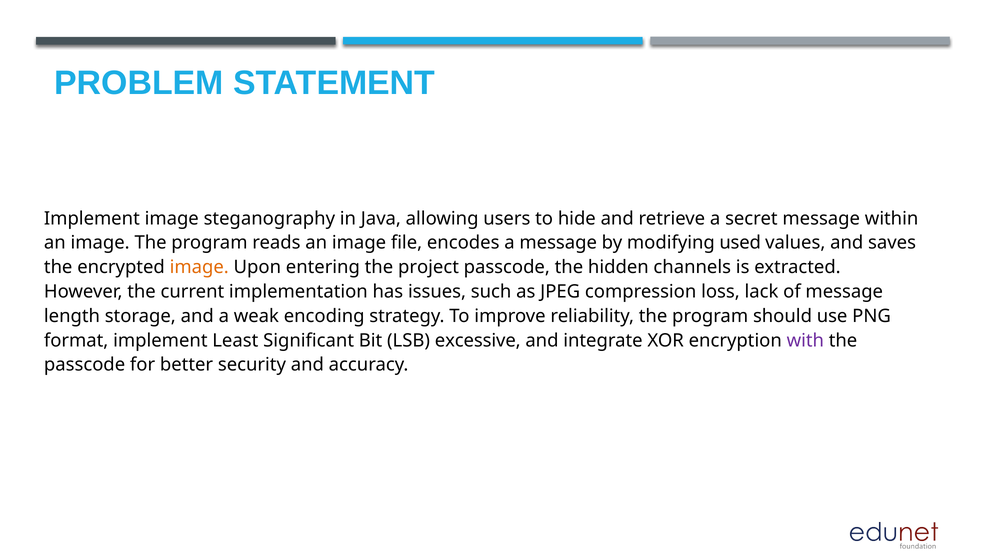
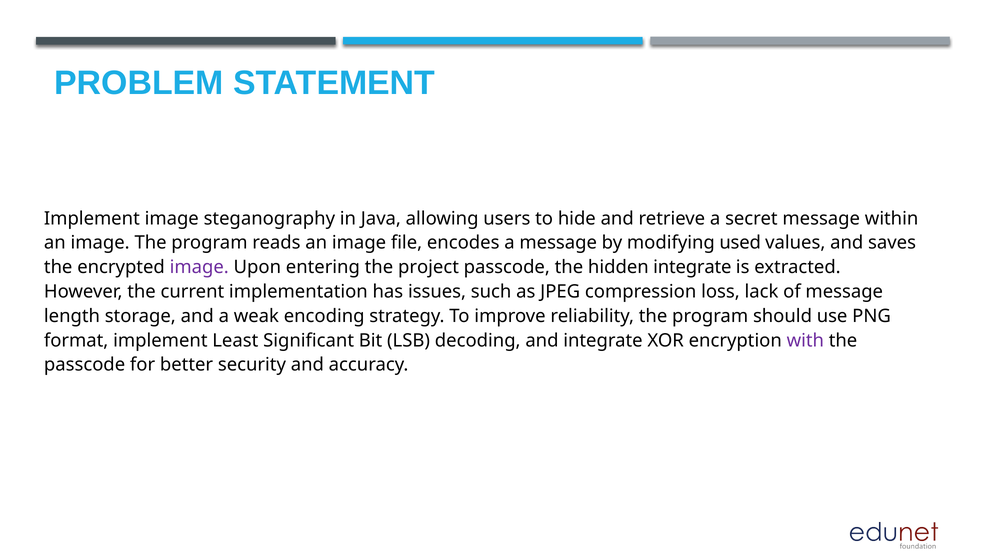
image colour: orange -> purple (199, 267)
hidden channels: channels -> integrate (692, 267)
excessive: excessive -> decoding (478, 340)
